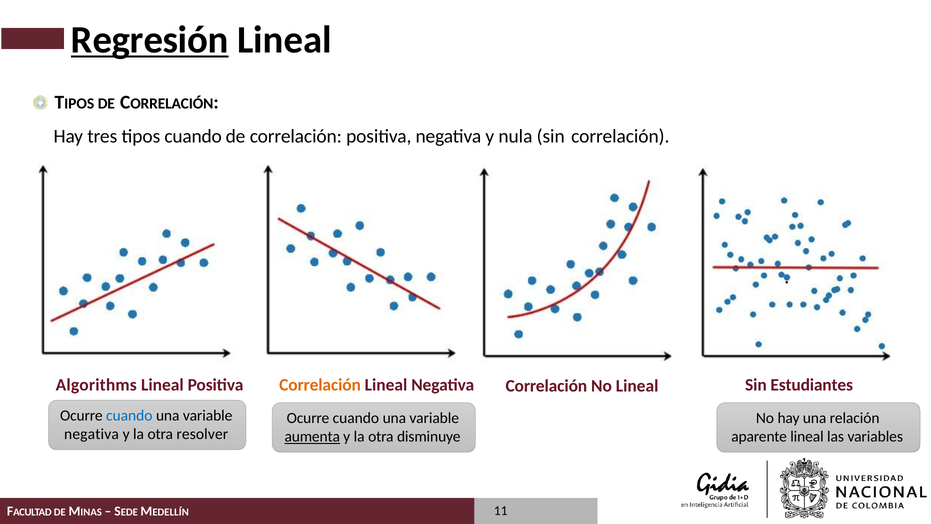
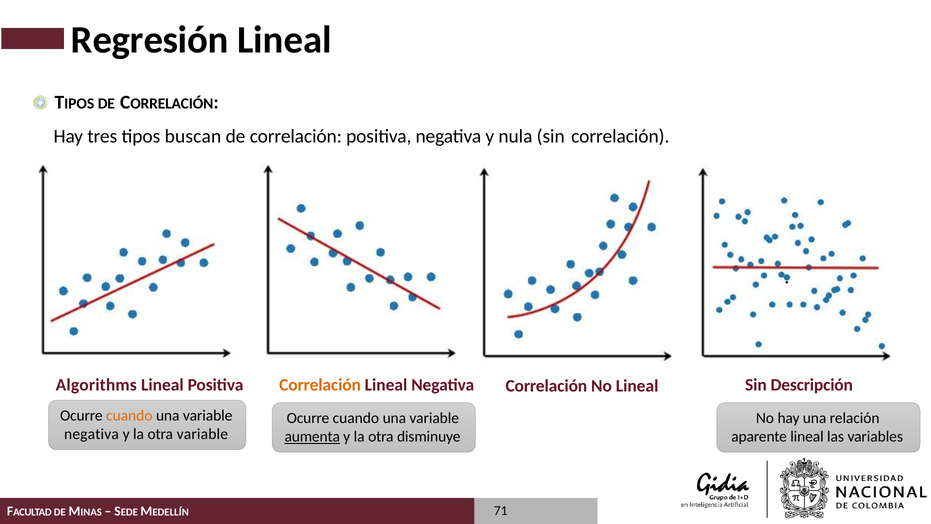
Regresión underline: present -> none (150, 40)
tipos cuando: cuando -> buscan (193, 136)
Estudiantes: Estudiantes -> Descripción (812, 385)
cuando colour: blue -> orange (129, 415)
otra resolver: resolver -> variable (202, 434)
11: 11 -> 71 (501, 510)
